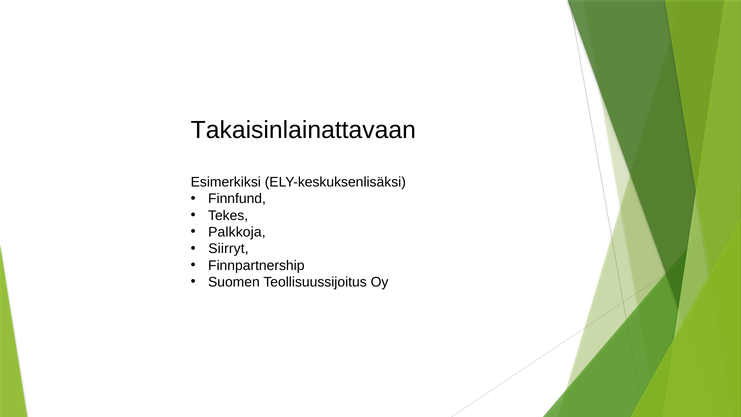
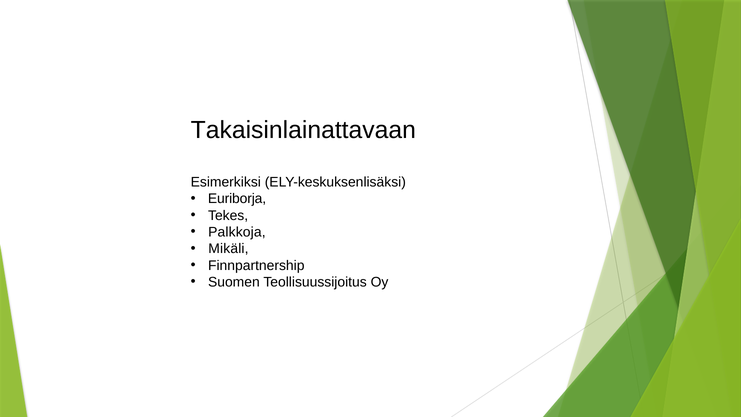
Finnfund: Finnfund -> Euriborja (237, 199)
Siirryt: Siirryt -> Mikäli (228, 249)
